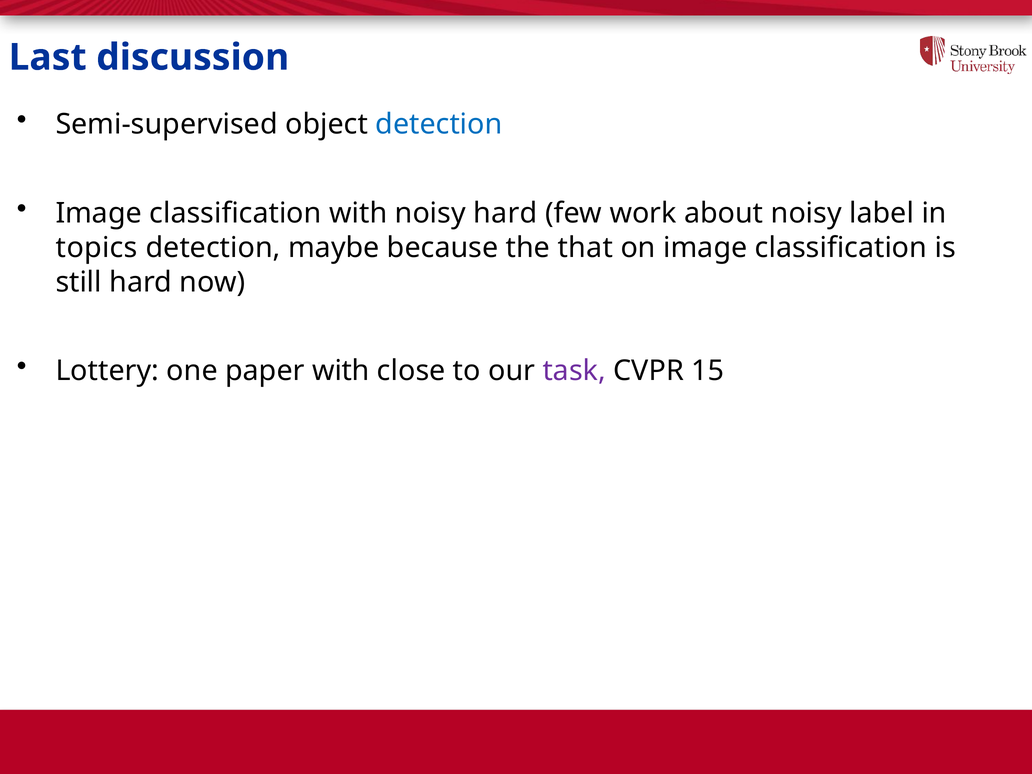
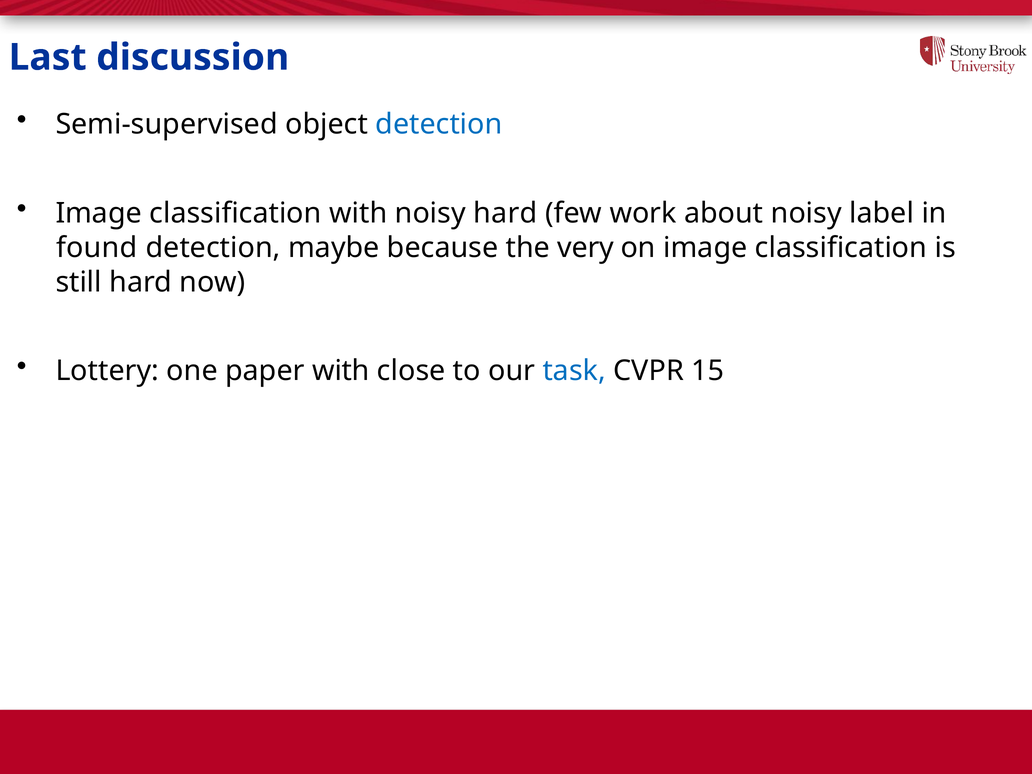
topics: topics -> found (97, 248)
that: that -> very (586, 248)
task colour: purple -> blue (574, 371)
